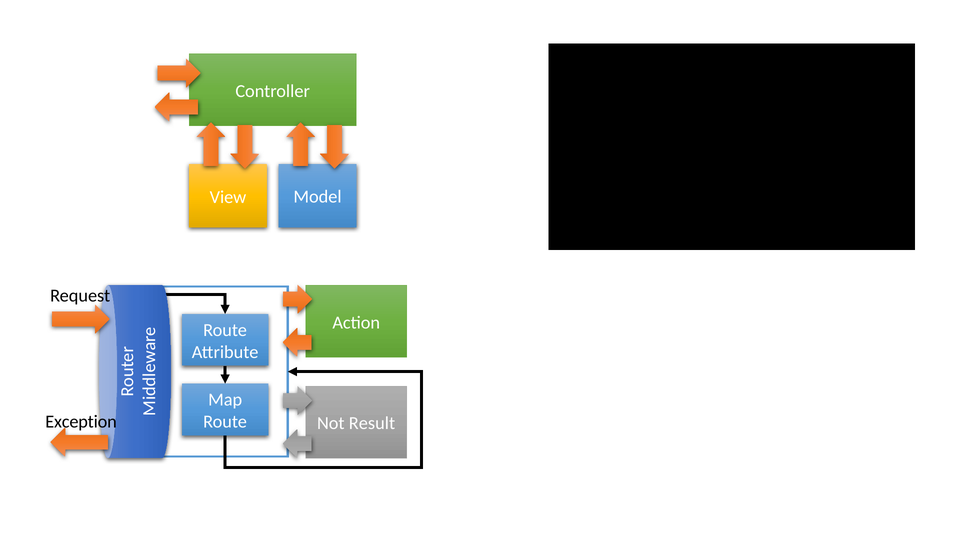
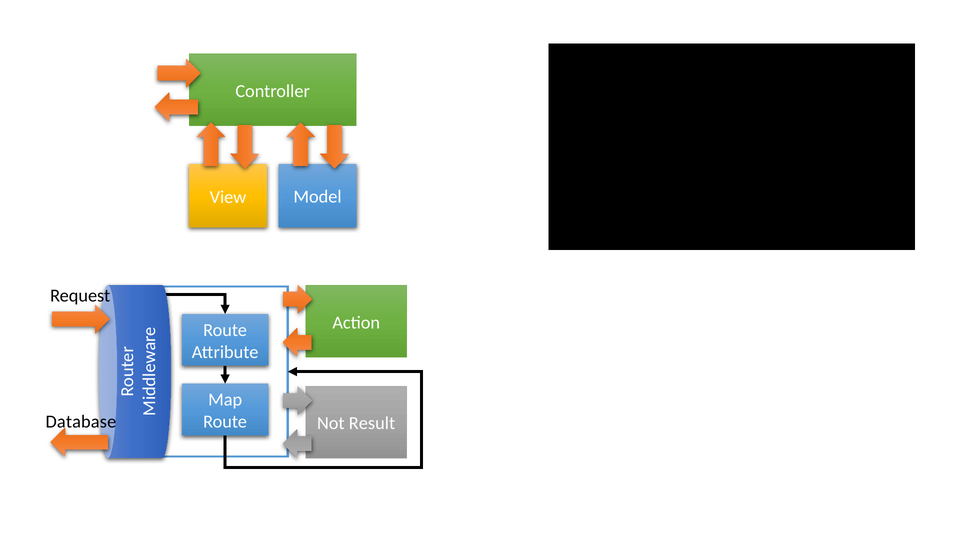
Exception: Exception -> Database (81, 422)
